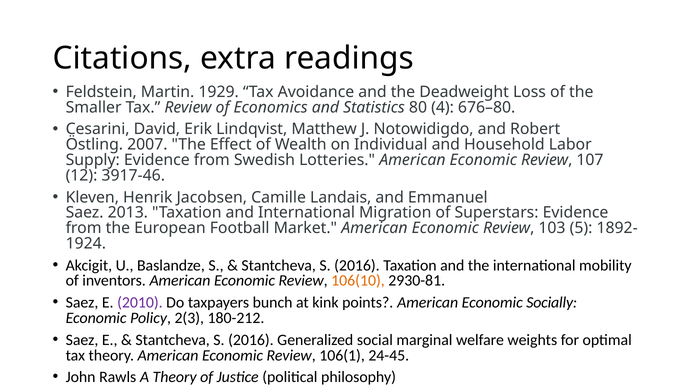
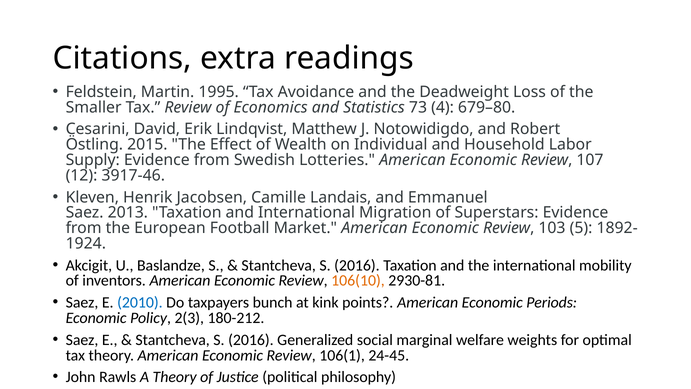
1929: 1929 -> 1995 (219, 92)
80: 80 -> 73 (418, 107)
676–80: 676–80 -> 679–80 (487, 107)
2007: 2007 -> 2015 (147, 145)
2010 colour: purple -> blue (140, 302)
Socially: Socially -> Periods (552, 302)
